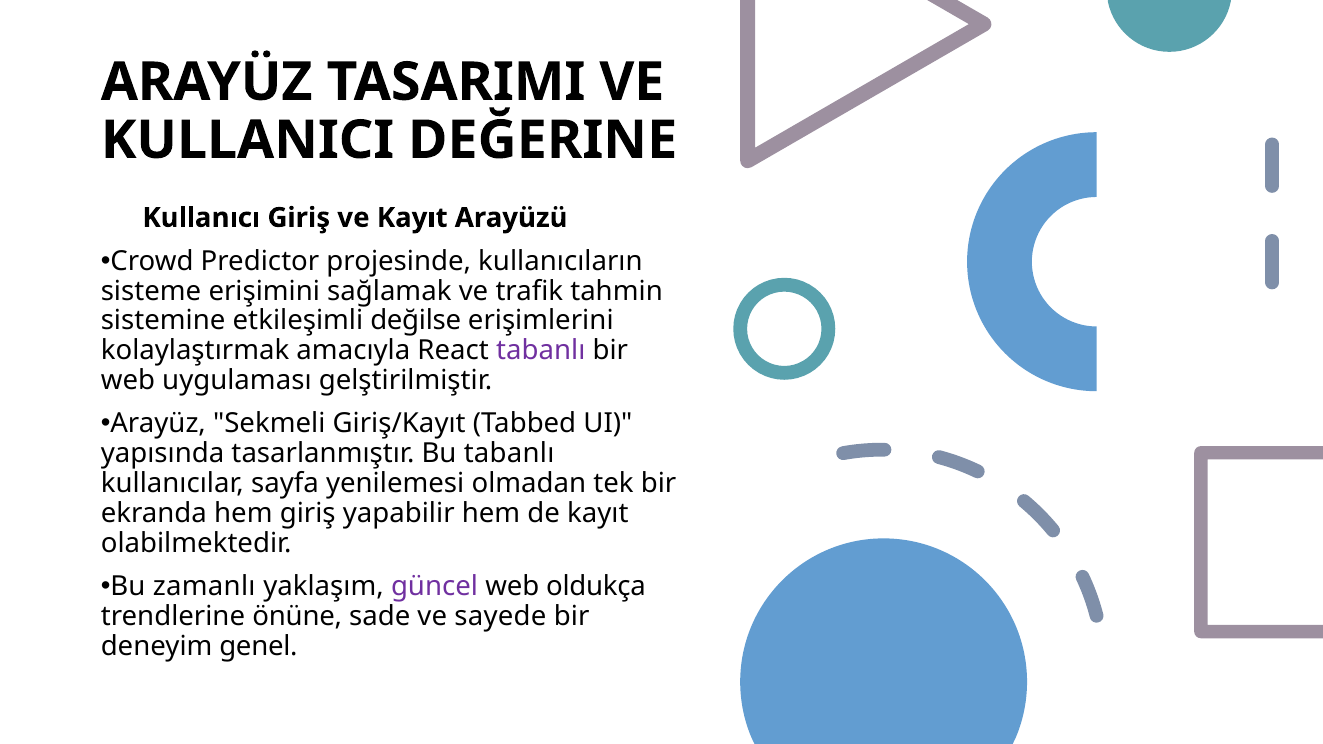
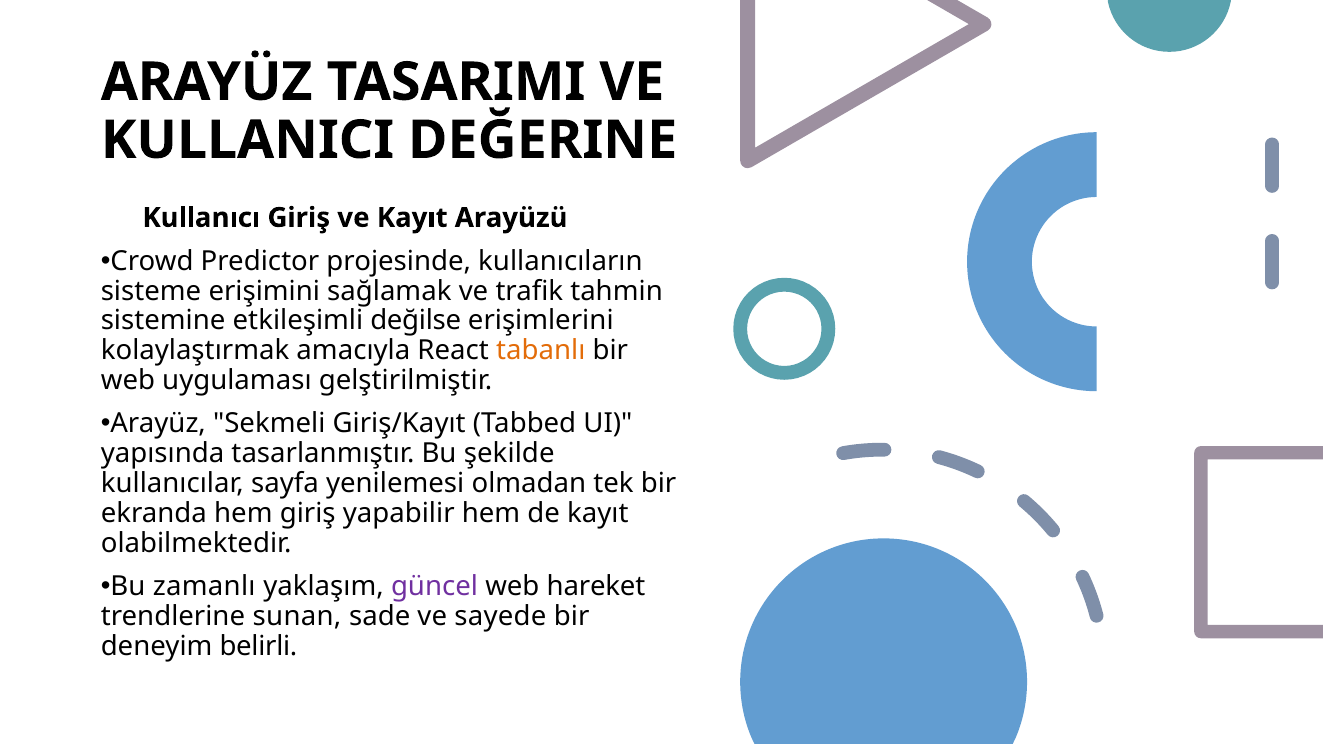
tabanlı colour: purple -> orange (541, 351)
Bu tabanlı: tabanlı -> şekilde (509, 454)
oldukça: oldukça -> hareket (596, 587)
önüne: önüne -> sunan (297, 616)
genel: genel -> belirli (258, 646)
